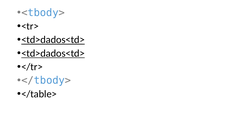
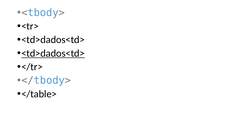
<td>dados<td> underline: present -> none (53, 40)
